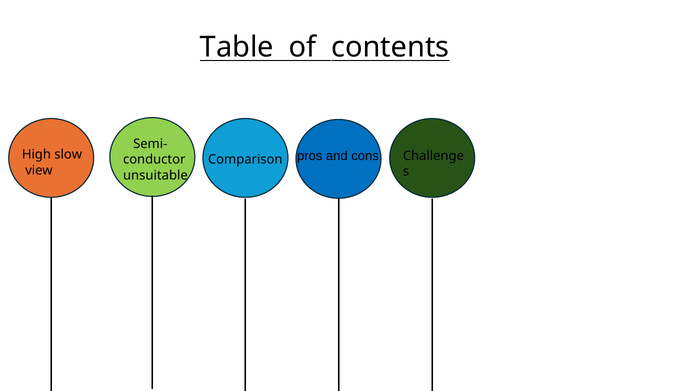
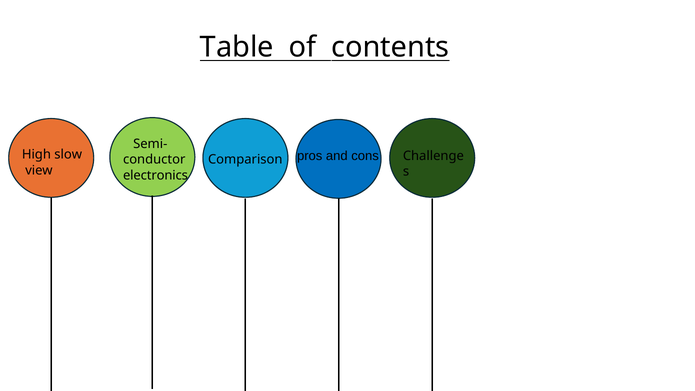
unsuitable: unsuitable -> electronics (155, 175)
